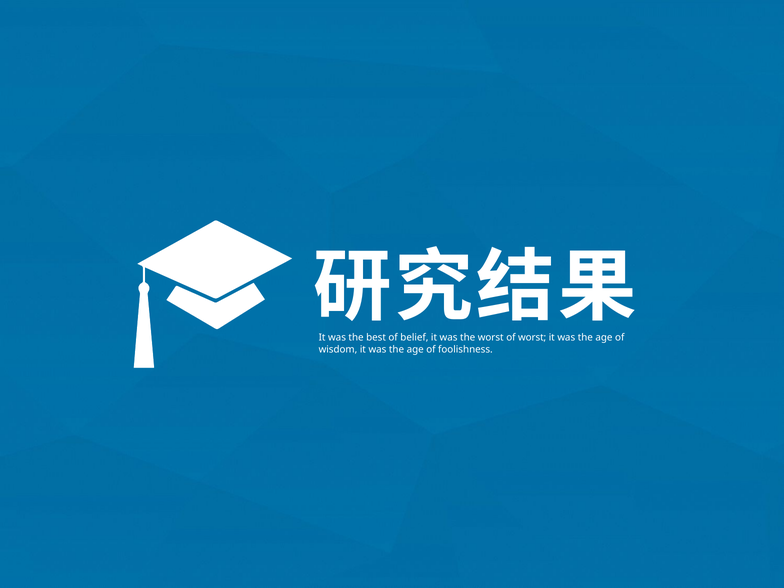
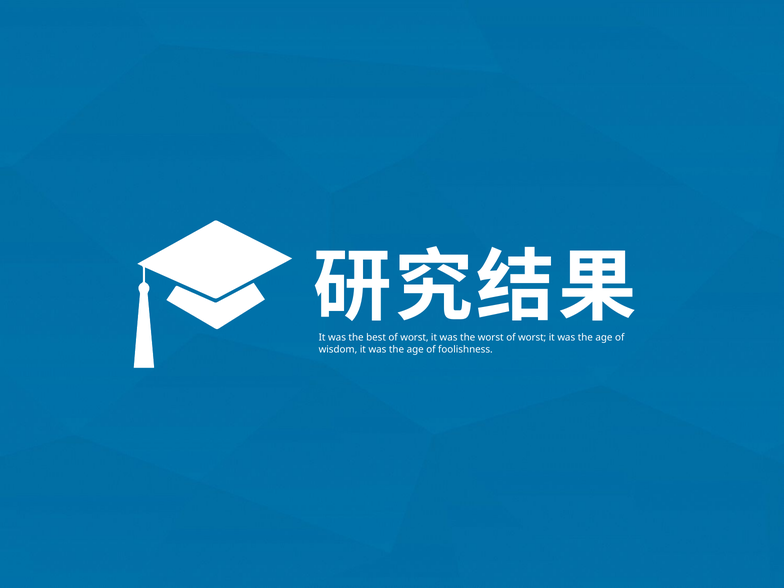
best of belief: belief -> worst (414, 338)
